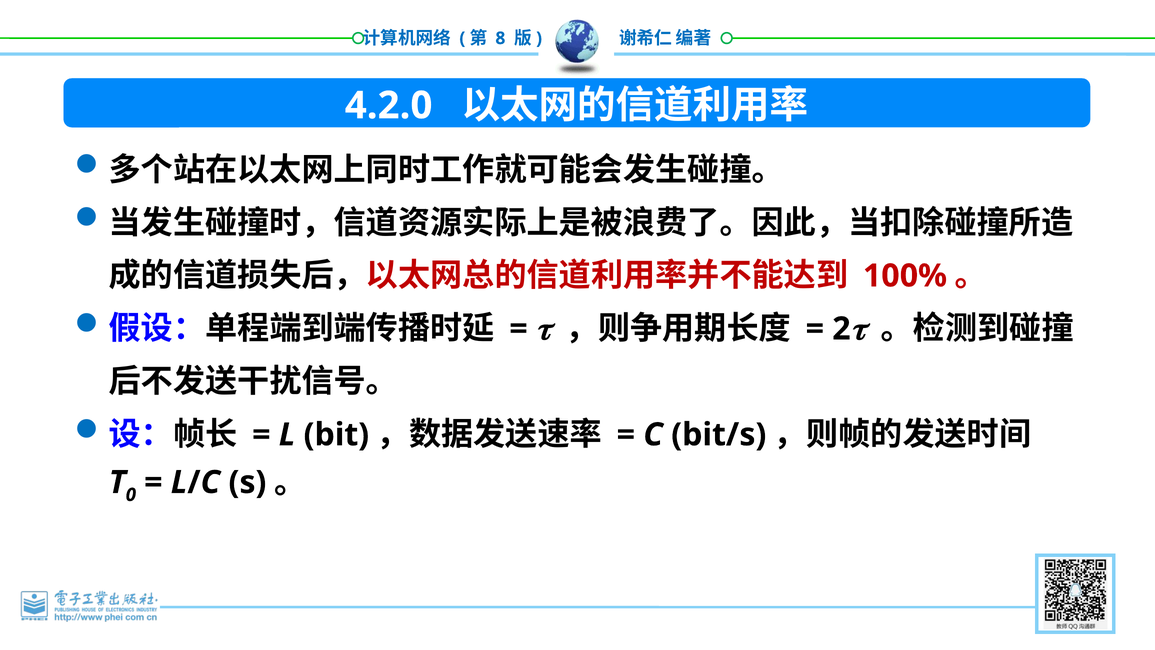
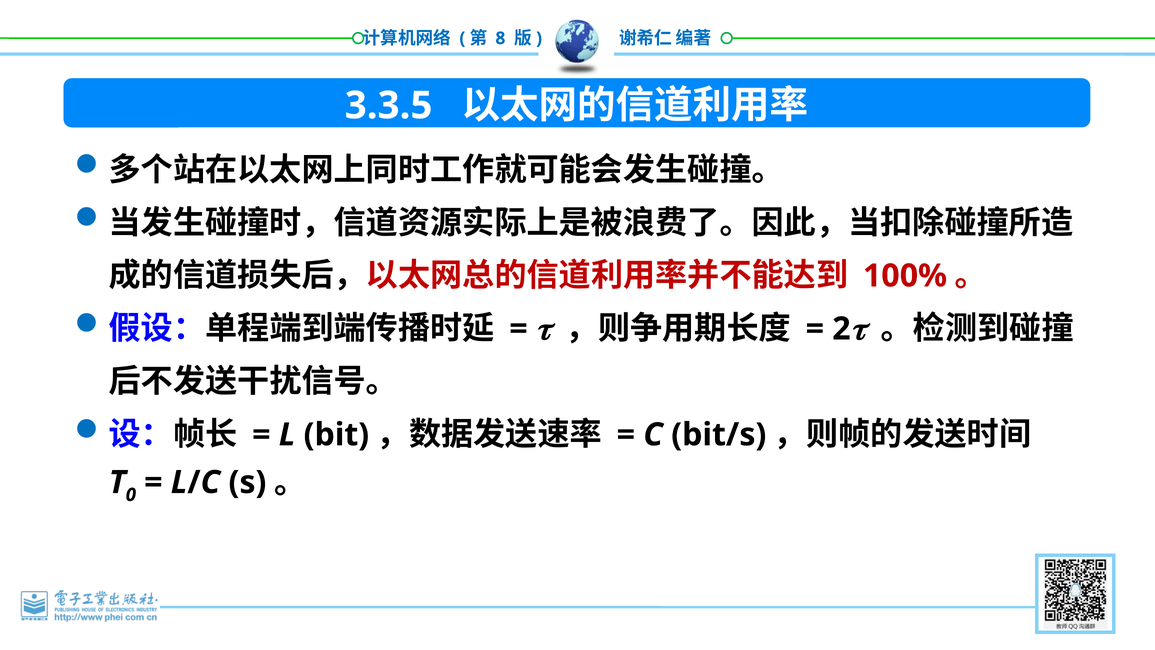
4.2.0: 4.2.0 -> 3.3.5 (389, 106)
